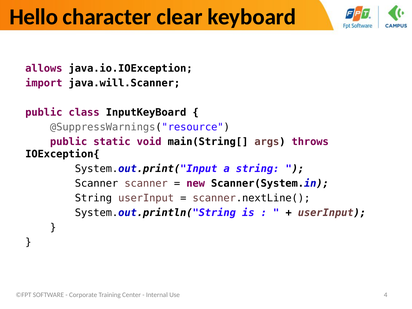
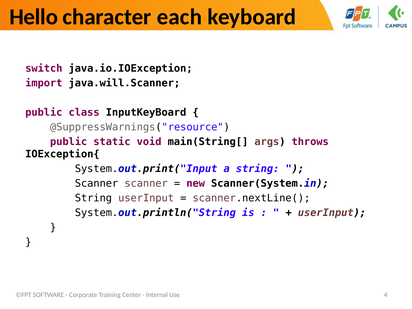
clear: clear -> each (179, 17)
allows: allows -> switch (44, 68)
